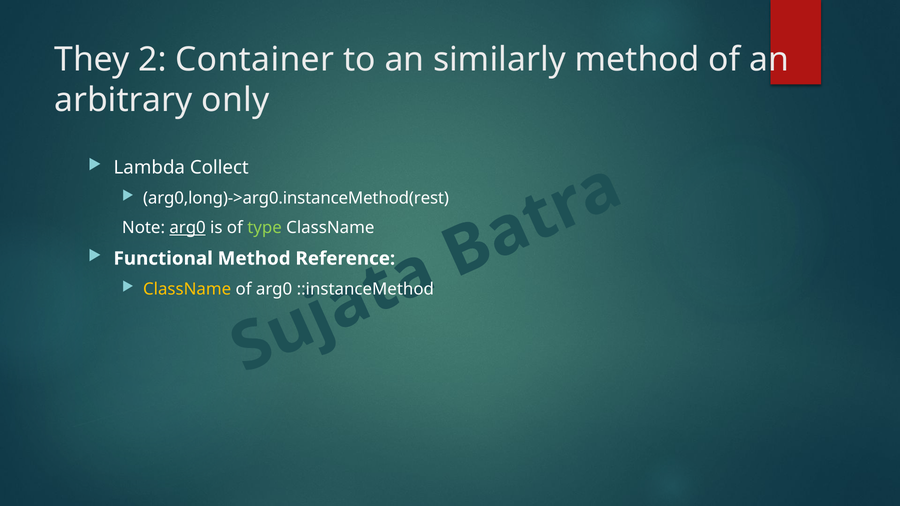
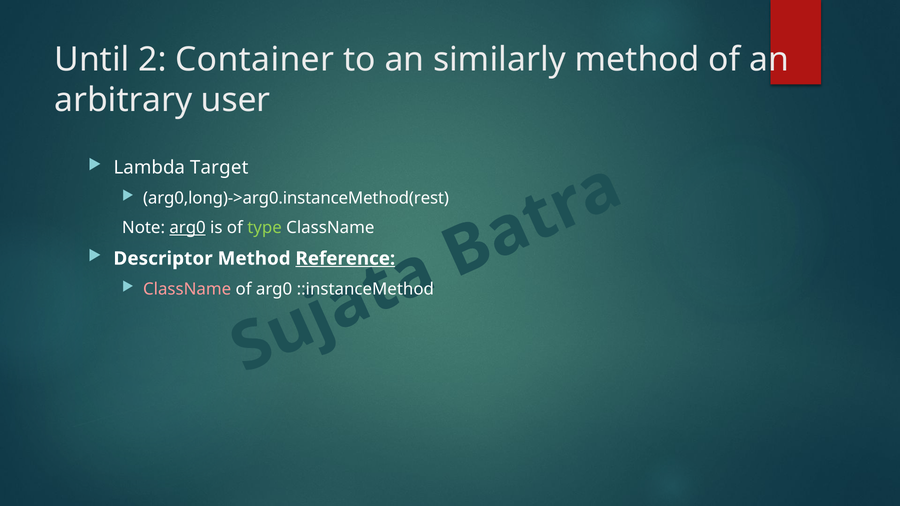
They: They -> Until (92, 59)
only: only -> user (236, 100)
Collect: Collect -> Target (219, 167)
Functional: Functional -> Descriptor (163, 259)
Reference underline: none -> present (345, 259)
ClassName colour: yellow -> pink (187, 289)
